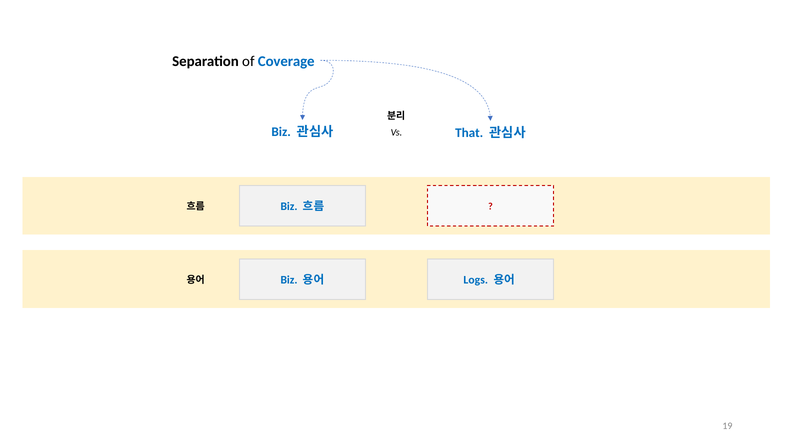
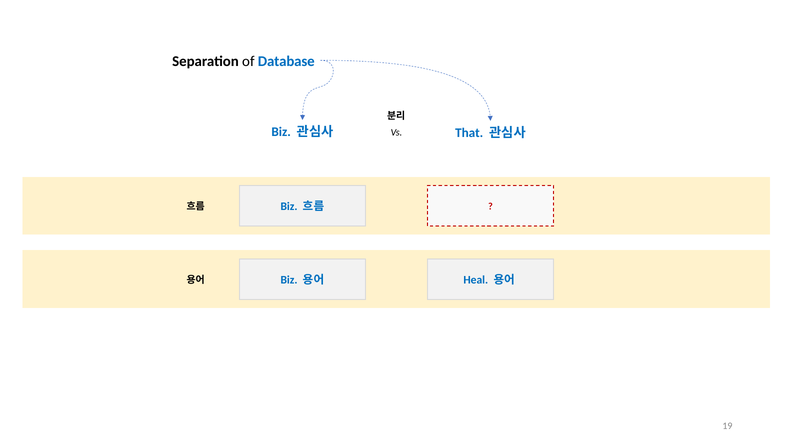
Coverage: Coverage -> Database (286, 61)
Logs: Logs -> Heal (476, 280)
